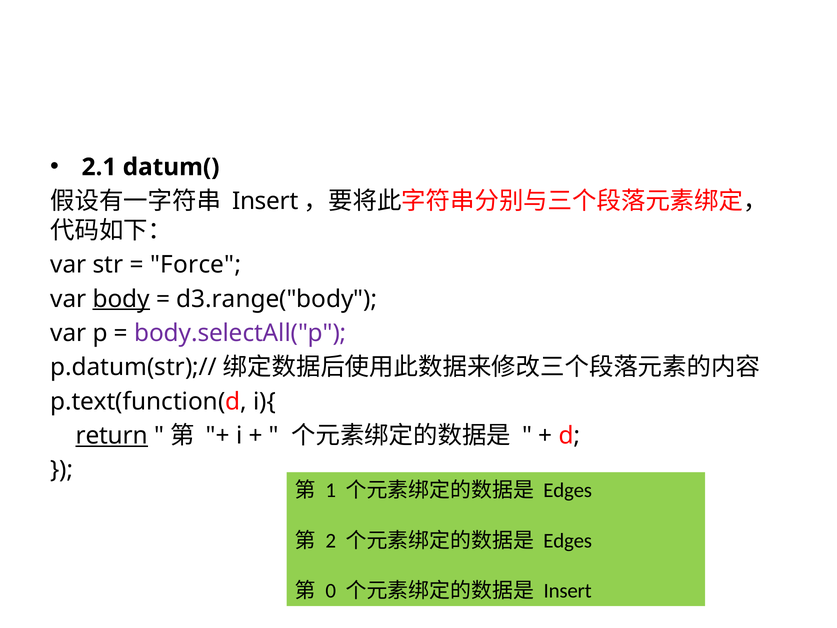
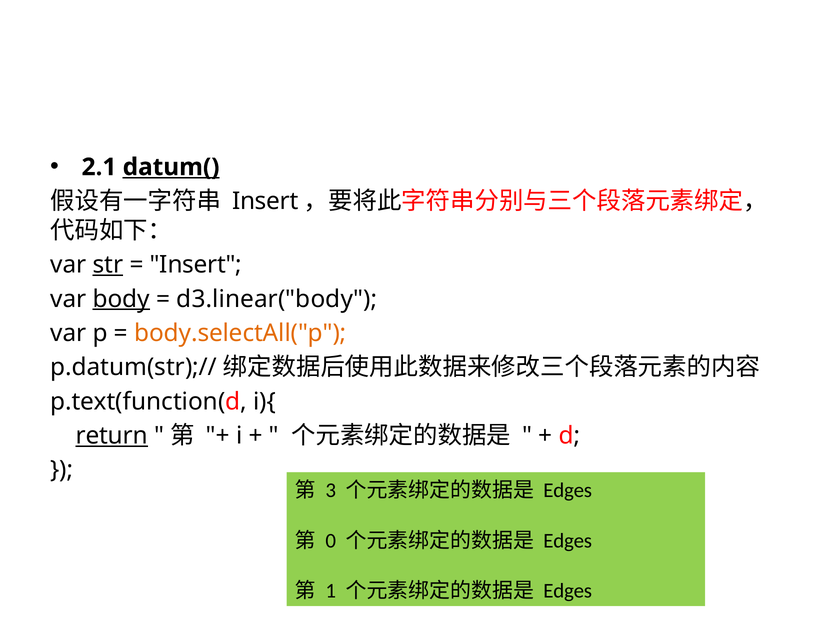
datum( underline: none -> present (171, 167)
str underline: none -> present (108, 265)
Force: Force -> Insert (196, 265)
d3.range("body: d3.range("body -> d3.linear("body (277, 299)
body.selectAll("p colour: purple -> orange (240, 333)
1: 1 -> 3 (331, 490)
2: 2 -> 0 (331, 540)
0: 0 -> 1 (331, 591)
Insert: Insert -> Edges (568, 591)
